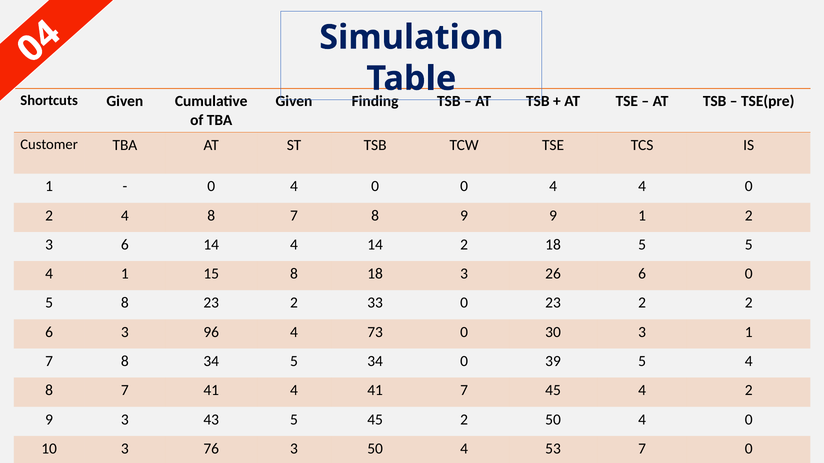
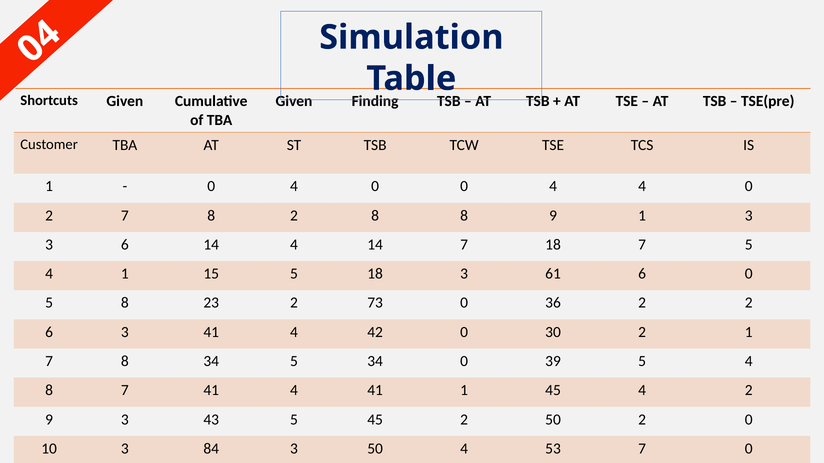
2 4: 4 -> 7 (125, 216)
7: 7 -> 2 (294, 216)
8 9: 9 -> 8 (464, 216)
1 2: 2 -> 3 (749, 216)
14 2: 2 -> 7 (464, 245)
18 5: 5 -> 7 (642, 245)
15 8: 8 -> 5 (294, 274)
26: 26 -> 61 (553, 274)
33: 33 -> 73 (375, 303)
0 23: 23 -> 36 (553, 303)
3 96: 96 -> 41 (211, 332)
73: 73 -> 42 (375, 332)
30 3: 3 -> 2 (642, 332)
41 7: 7 -> 1 (464, 391)
2 50 4: 4 -> 2 (642, 420)
76: 76 -> 84 (211, 449)
